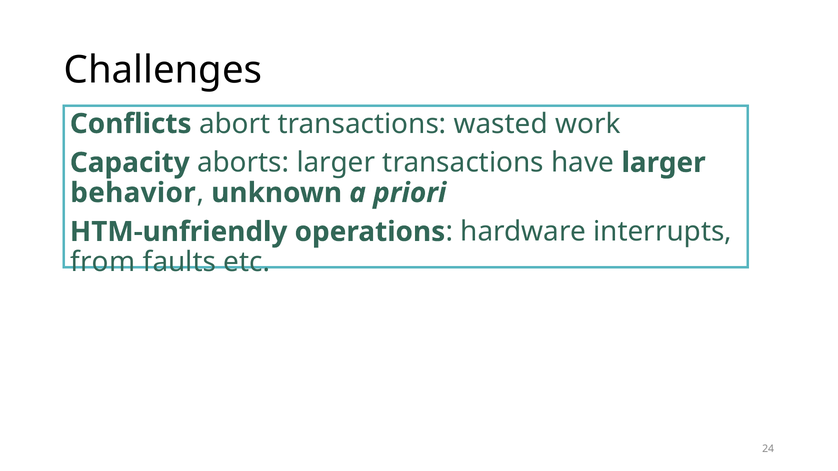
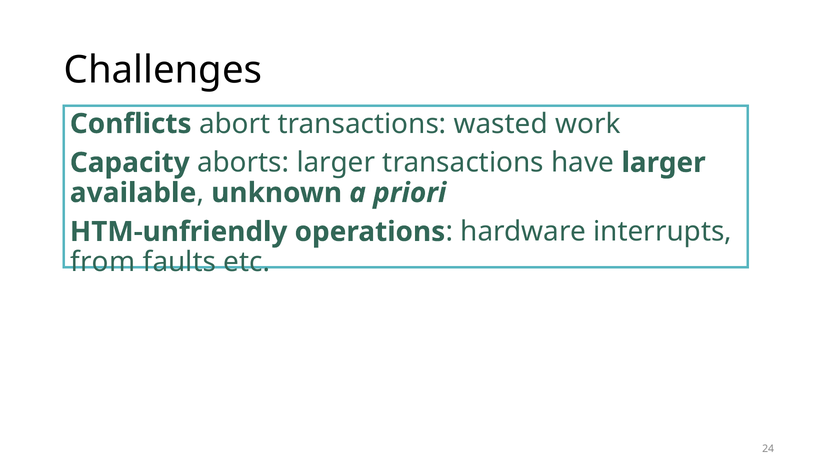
behavior: behavior -> available (133, 193)
